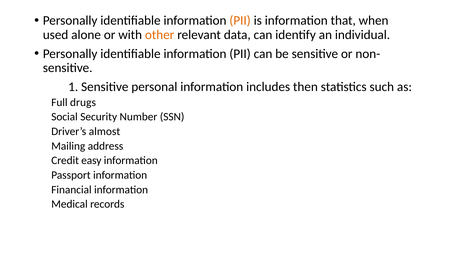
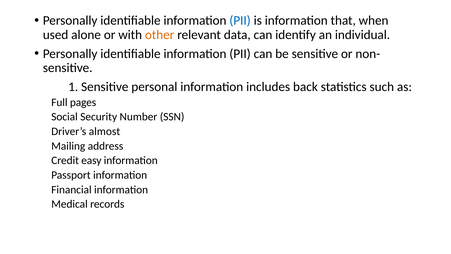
PII colour: orange -> blue (240, 21)
then: then -> back (305, 87)
drugs: drugs -> pages (83, 102)
